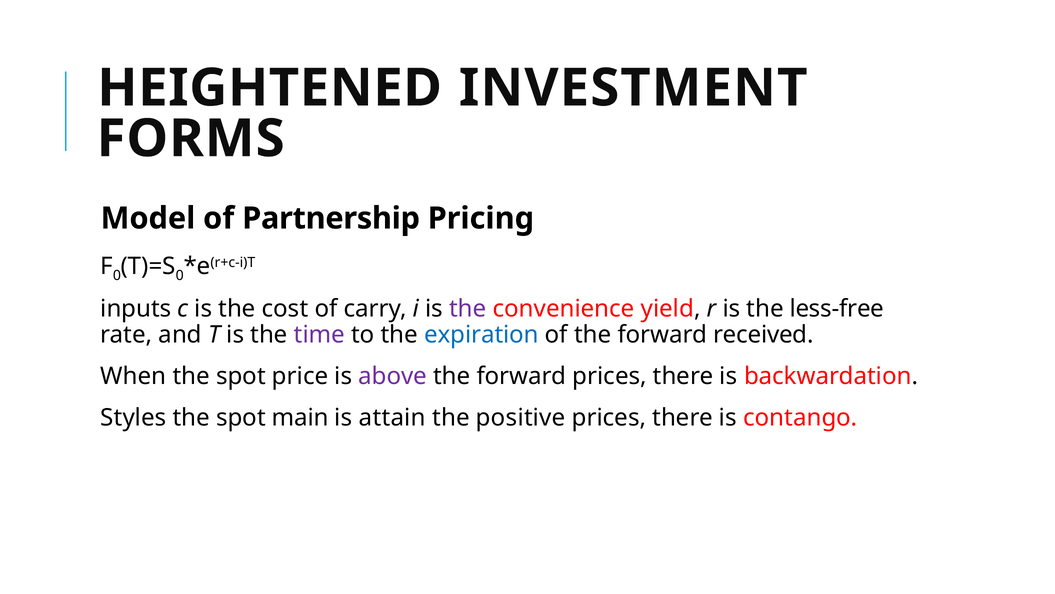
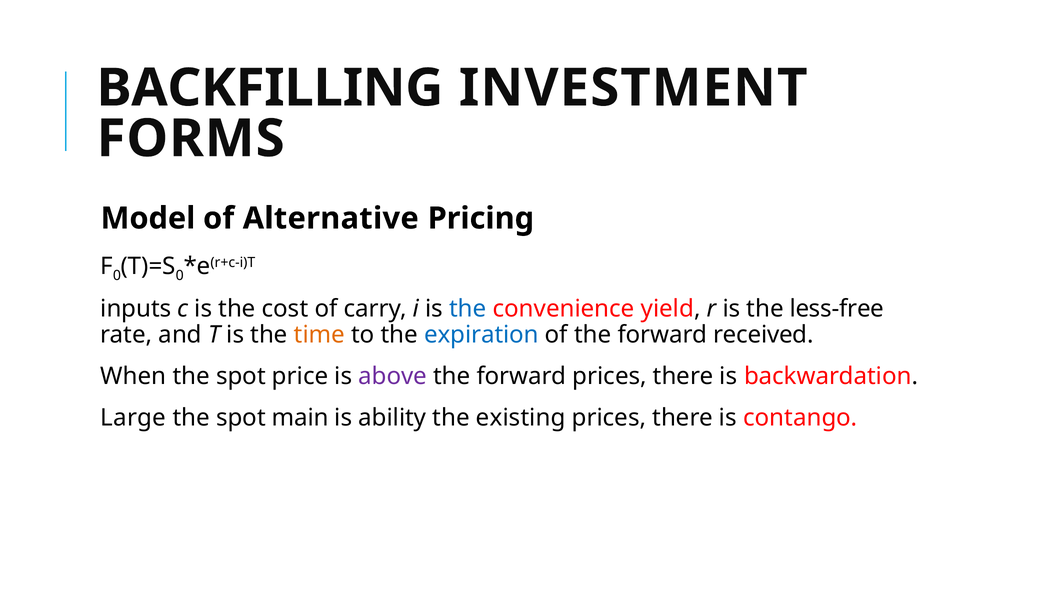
HEIGHTENED: HEIGHTENED -> BACKFILLING (270, 88)
Partnership: Partnership -> Alternative (331, 218)
the colour: purple -> blue (468, 308)
time colour: purple -> orange (319, 334)
Styles: Styles -> Large (133, 417)
attain: attain -> ability (392, 417)
positive: positive -> existing (521, 417)
